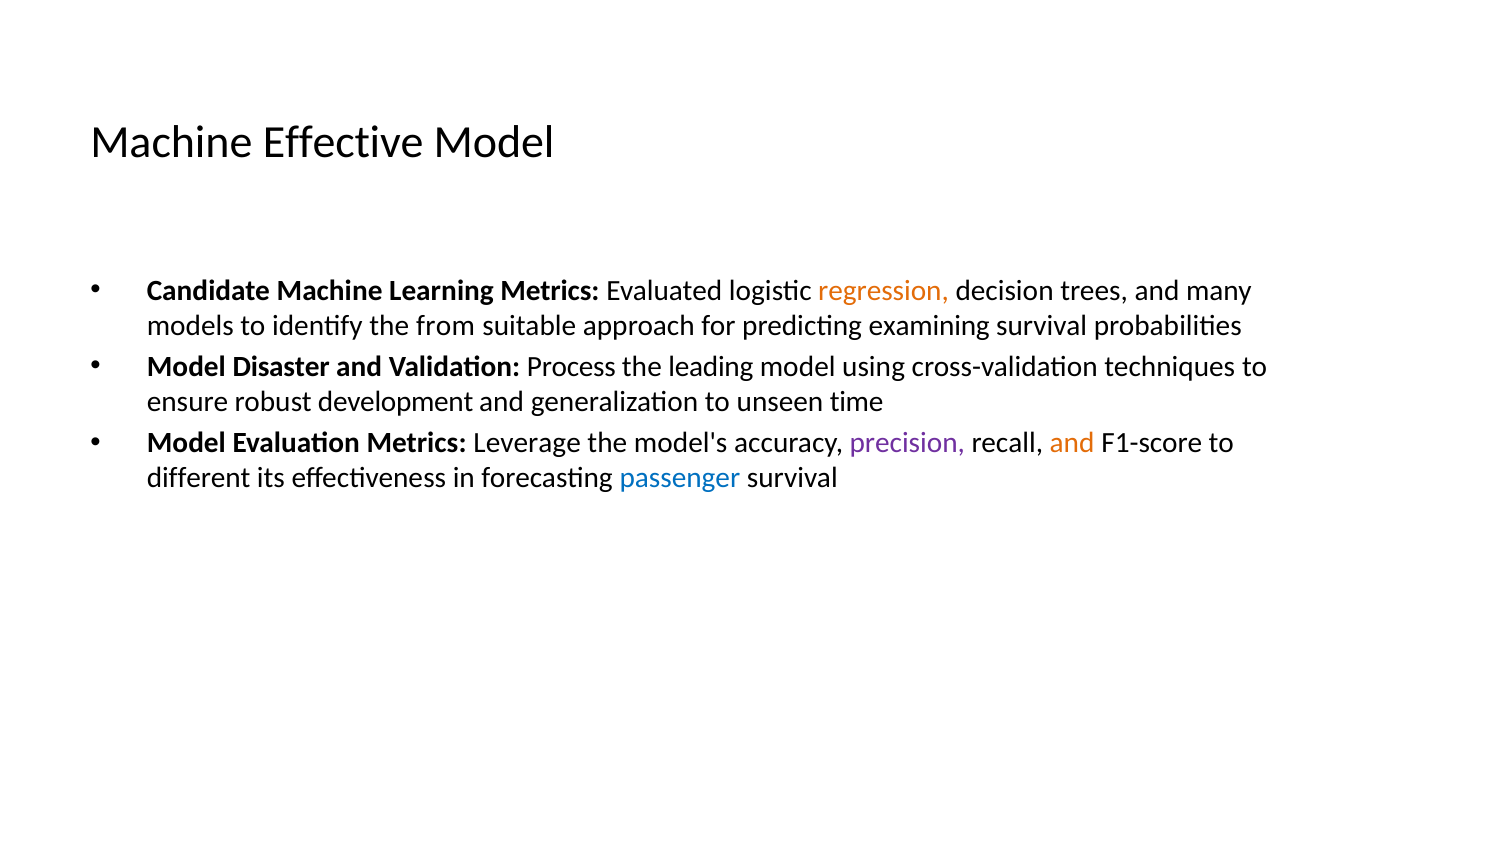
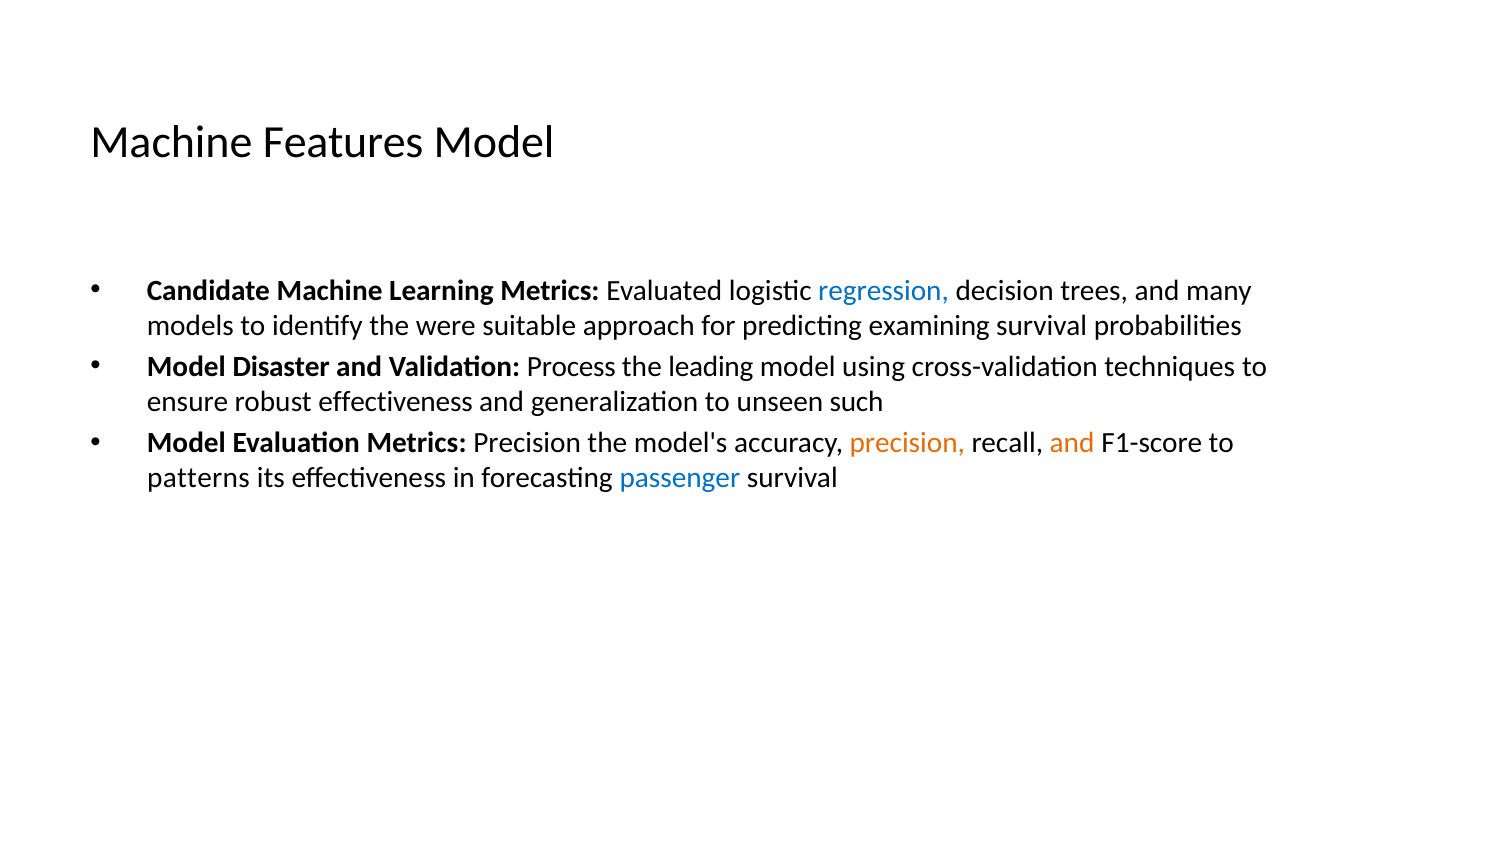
Effective: Effective -> Features (343, 143)
regression colour: orange -> blue (884, 291)
from: from -> were (446, 326)
robust development: development -> effectiveness (396, 402)
time: time -> such (857, 402)
Metrics Leverage: Leverage -> Precision (527, 443)
precision colour: purple -> orange (907, 443)
different: different -> patterns (198, 478)
